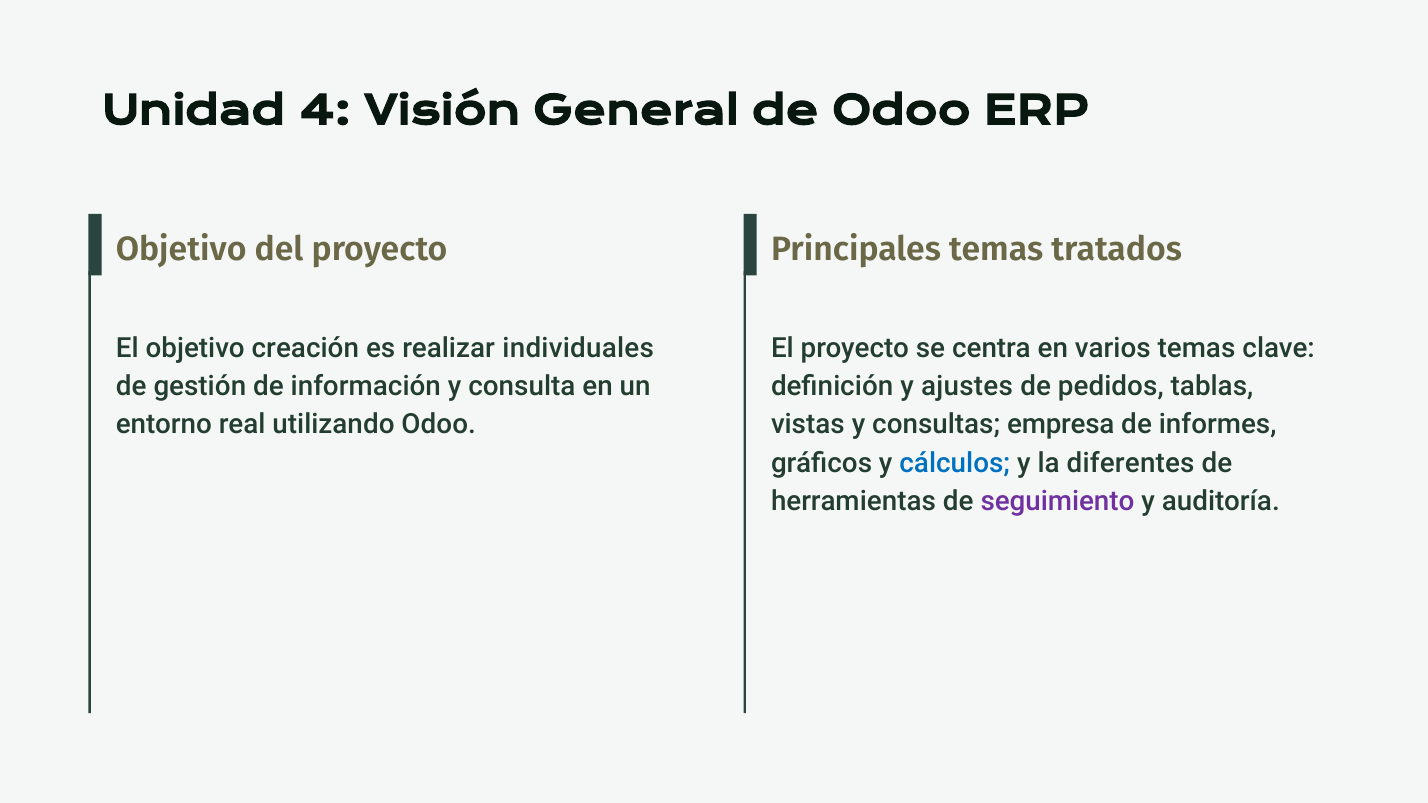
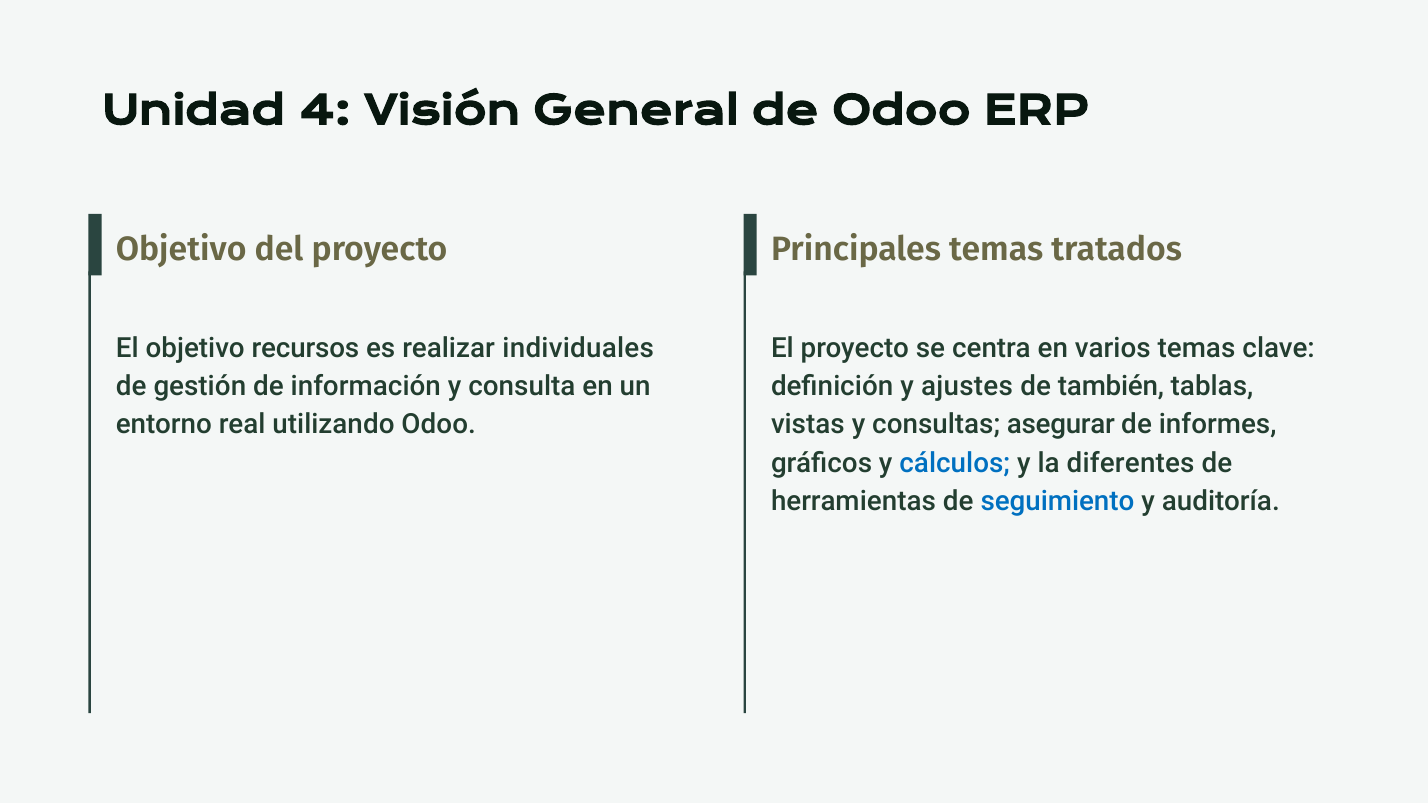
creación: creación -> recursos (305, 348)
pedidos: pedidos -> también (1111, 386)
empresa: empresa -> asegurar (1061, 425)
seguimiento colour: purple -> blue (1058, 501)
